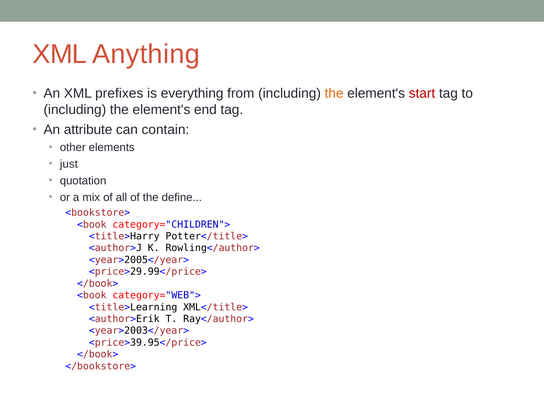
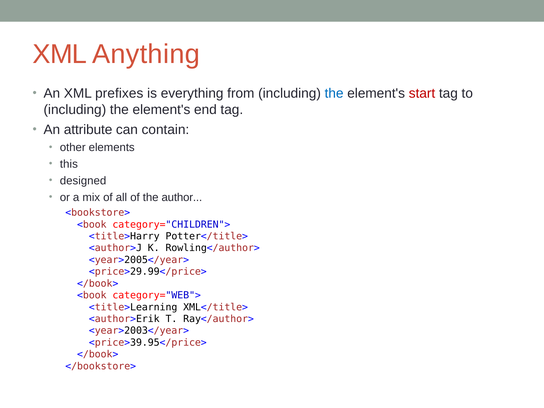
the colour: orange -> blue (334, 93)
just: just -> this (69, 164)
quotation: quotation -> designed (83, 181)
define: define -> author (182, 197)
